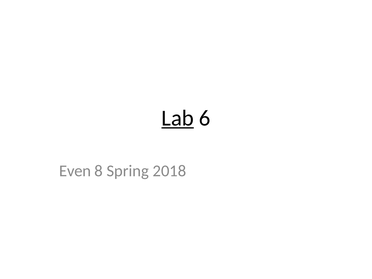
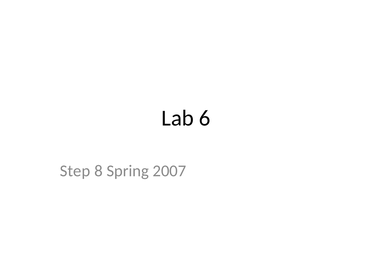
Lab underline: present -> none (178, 118)
Even: Even -> Step (75, 171)
2018: 2018 -> 2007 (169, 171)
